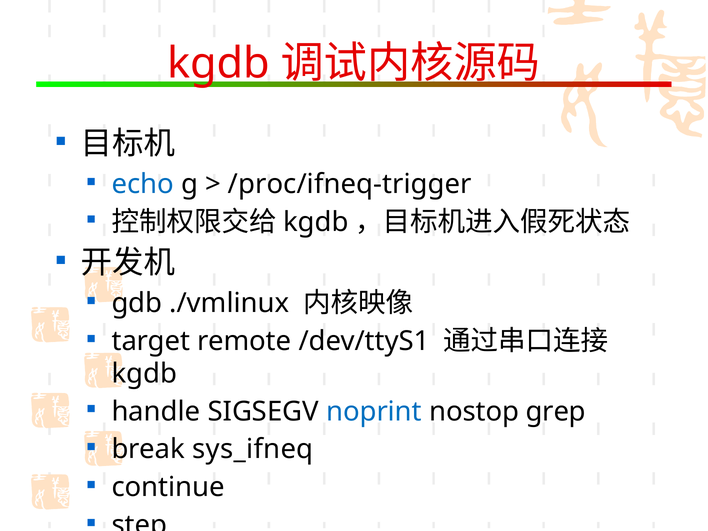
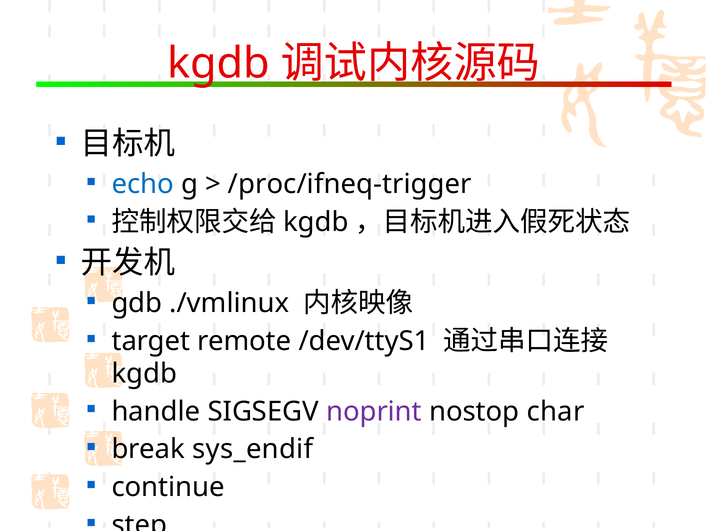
noprint colour: blue -> purple (374, 411)
grep: grep -> char (556, 411)
sys_ifneq: sys_ifneq -> sys_endif (253, 449)
